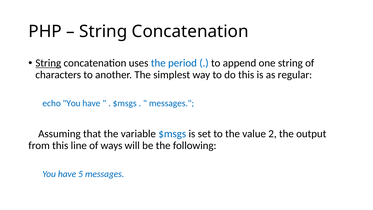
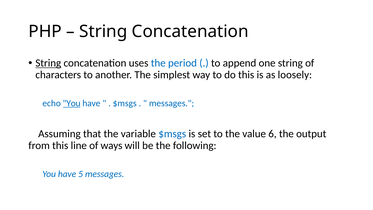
regular: regular -> loosely (295, 75)
You underline: none -> present (72, 103)
2: 2 -> 6 (272, 134)
